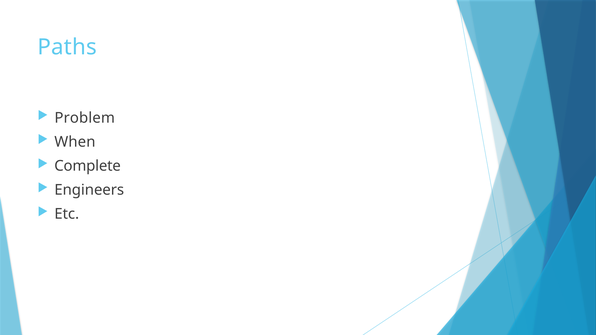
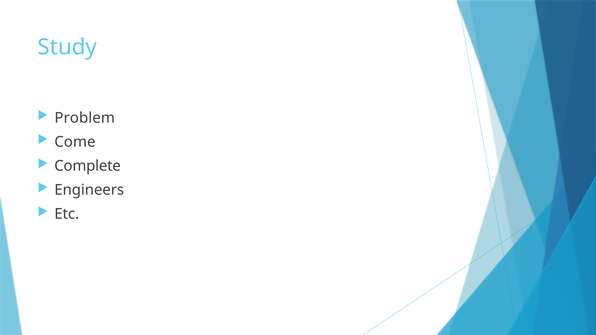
Paths: Paths -> Study (67, 47)
When: When -> Come (75, 142)
